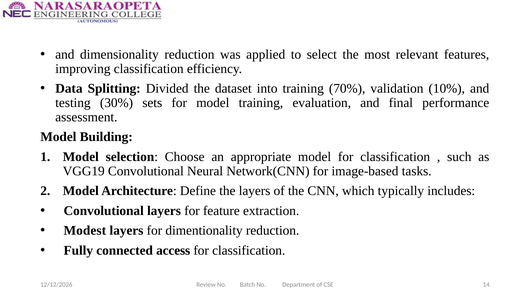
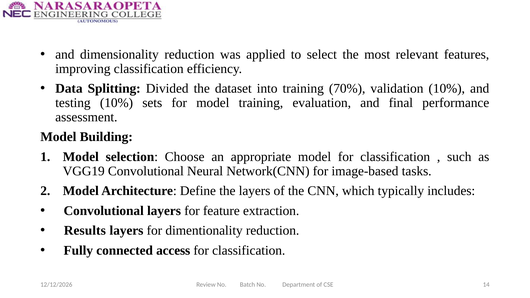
testing 30%: 30% -> 10% (116, 103)
Modest: Modest -> Results (85, 231)
